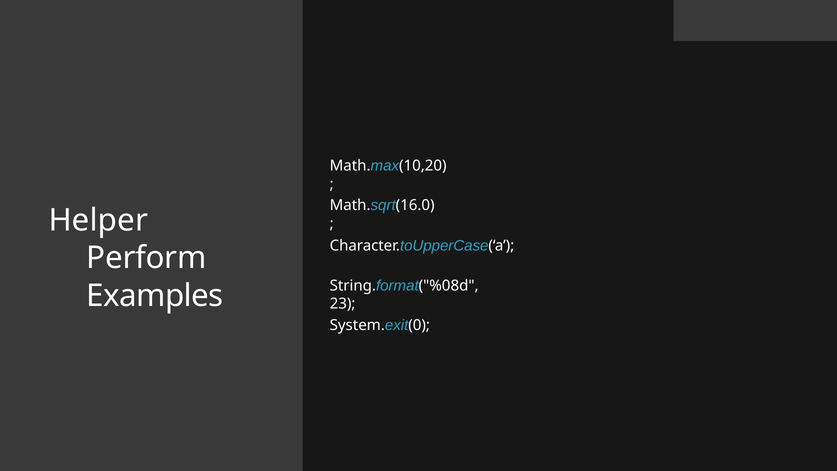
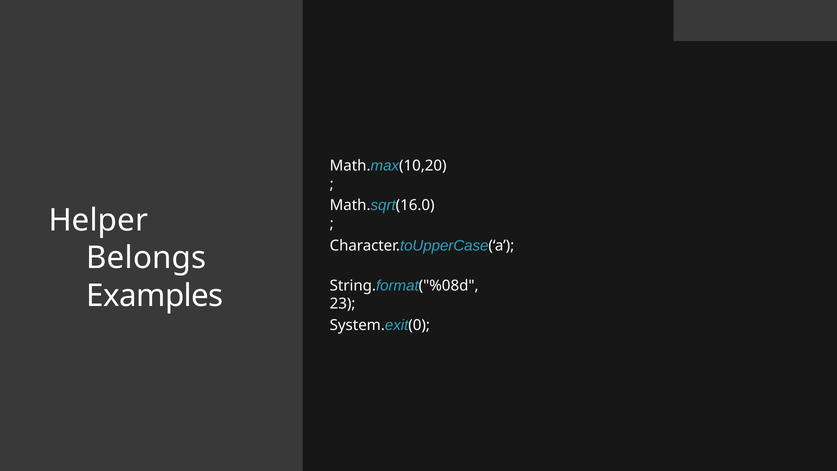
Perform: Perform -> Belongs (146, 258)
